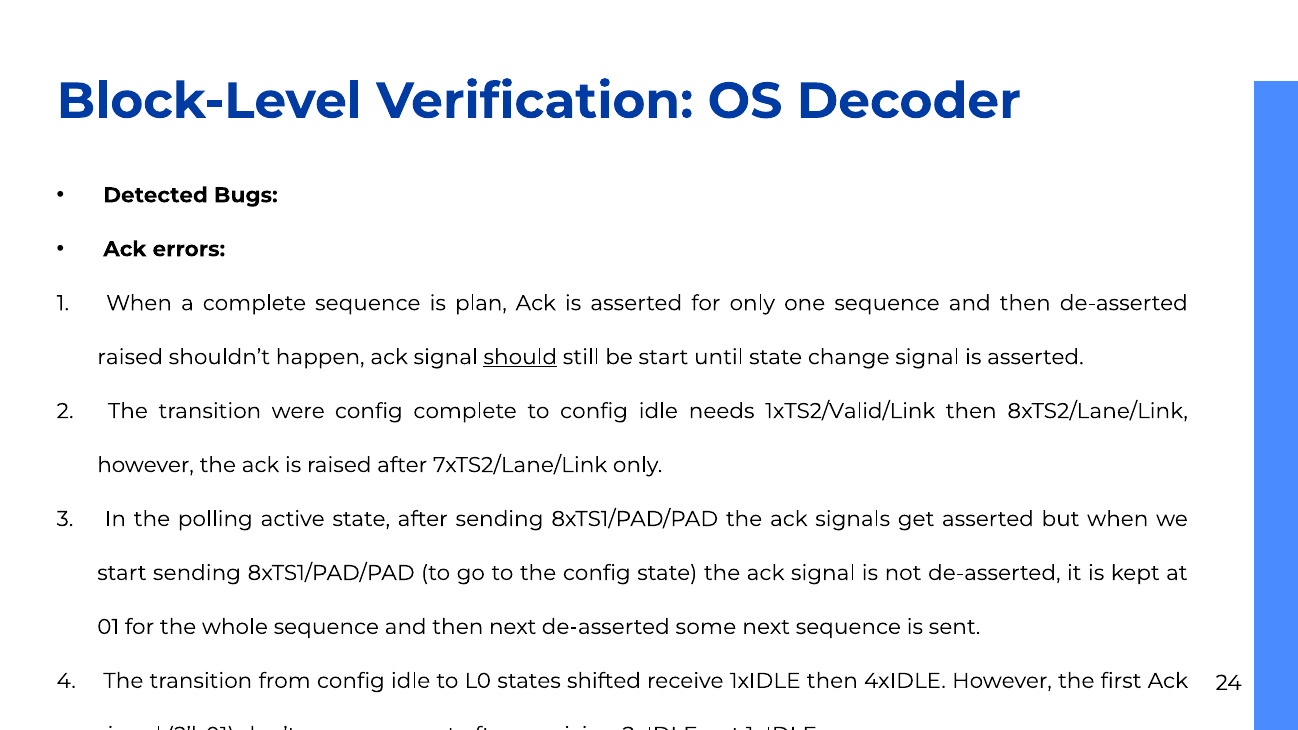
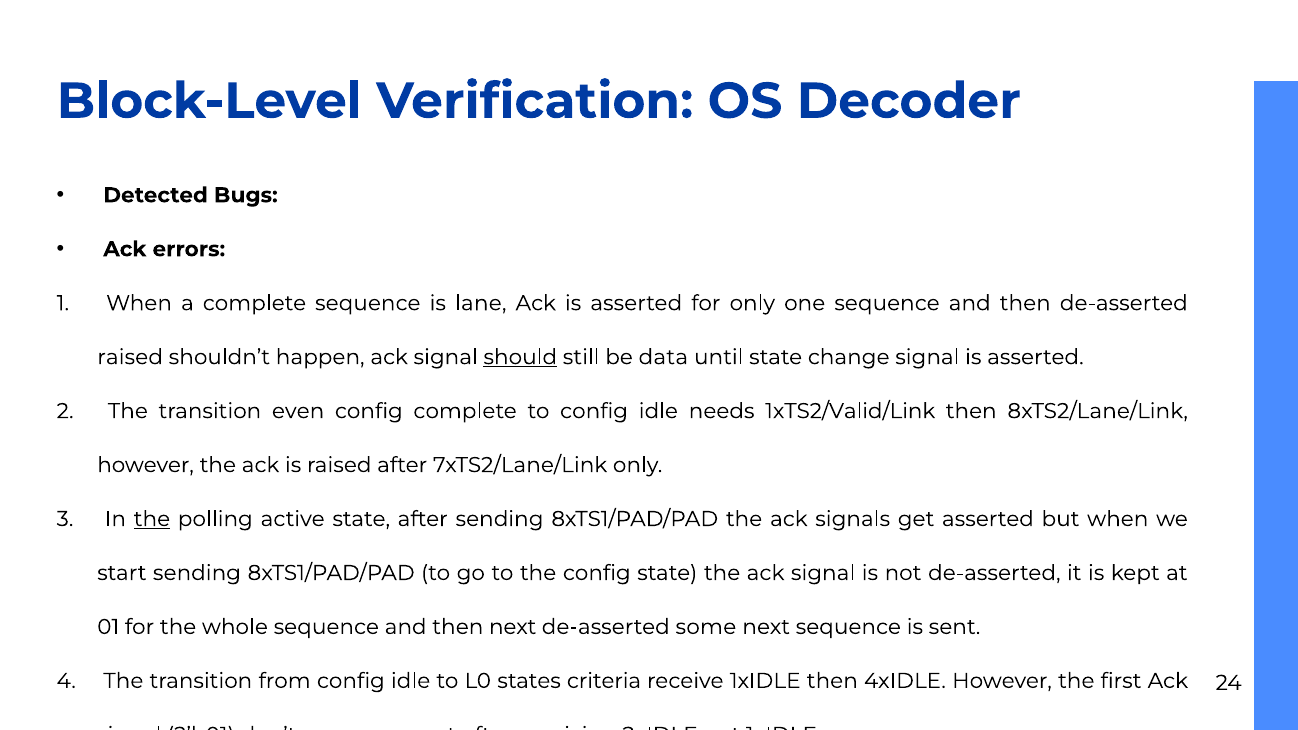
plan: plan -> lane (481, 303)
be start: start -> data (663, 357)
were: were -> even (298, 411)
the underline: none -> present (152, 519)
shifted: shifted -> criteria (604, 681)
